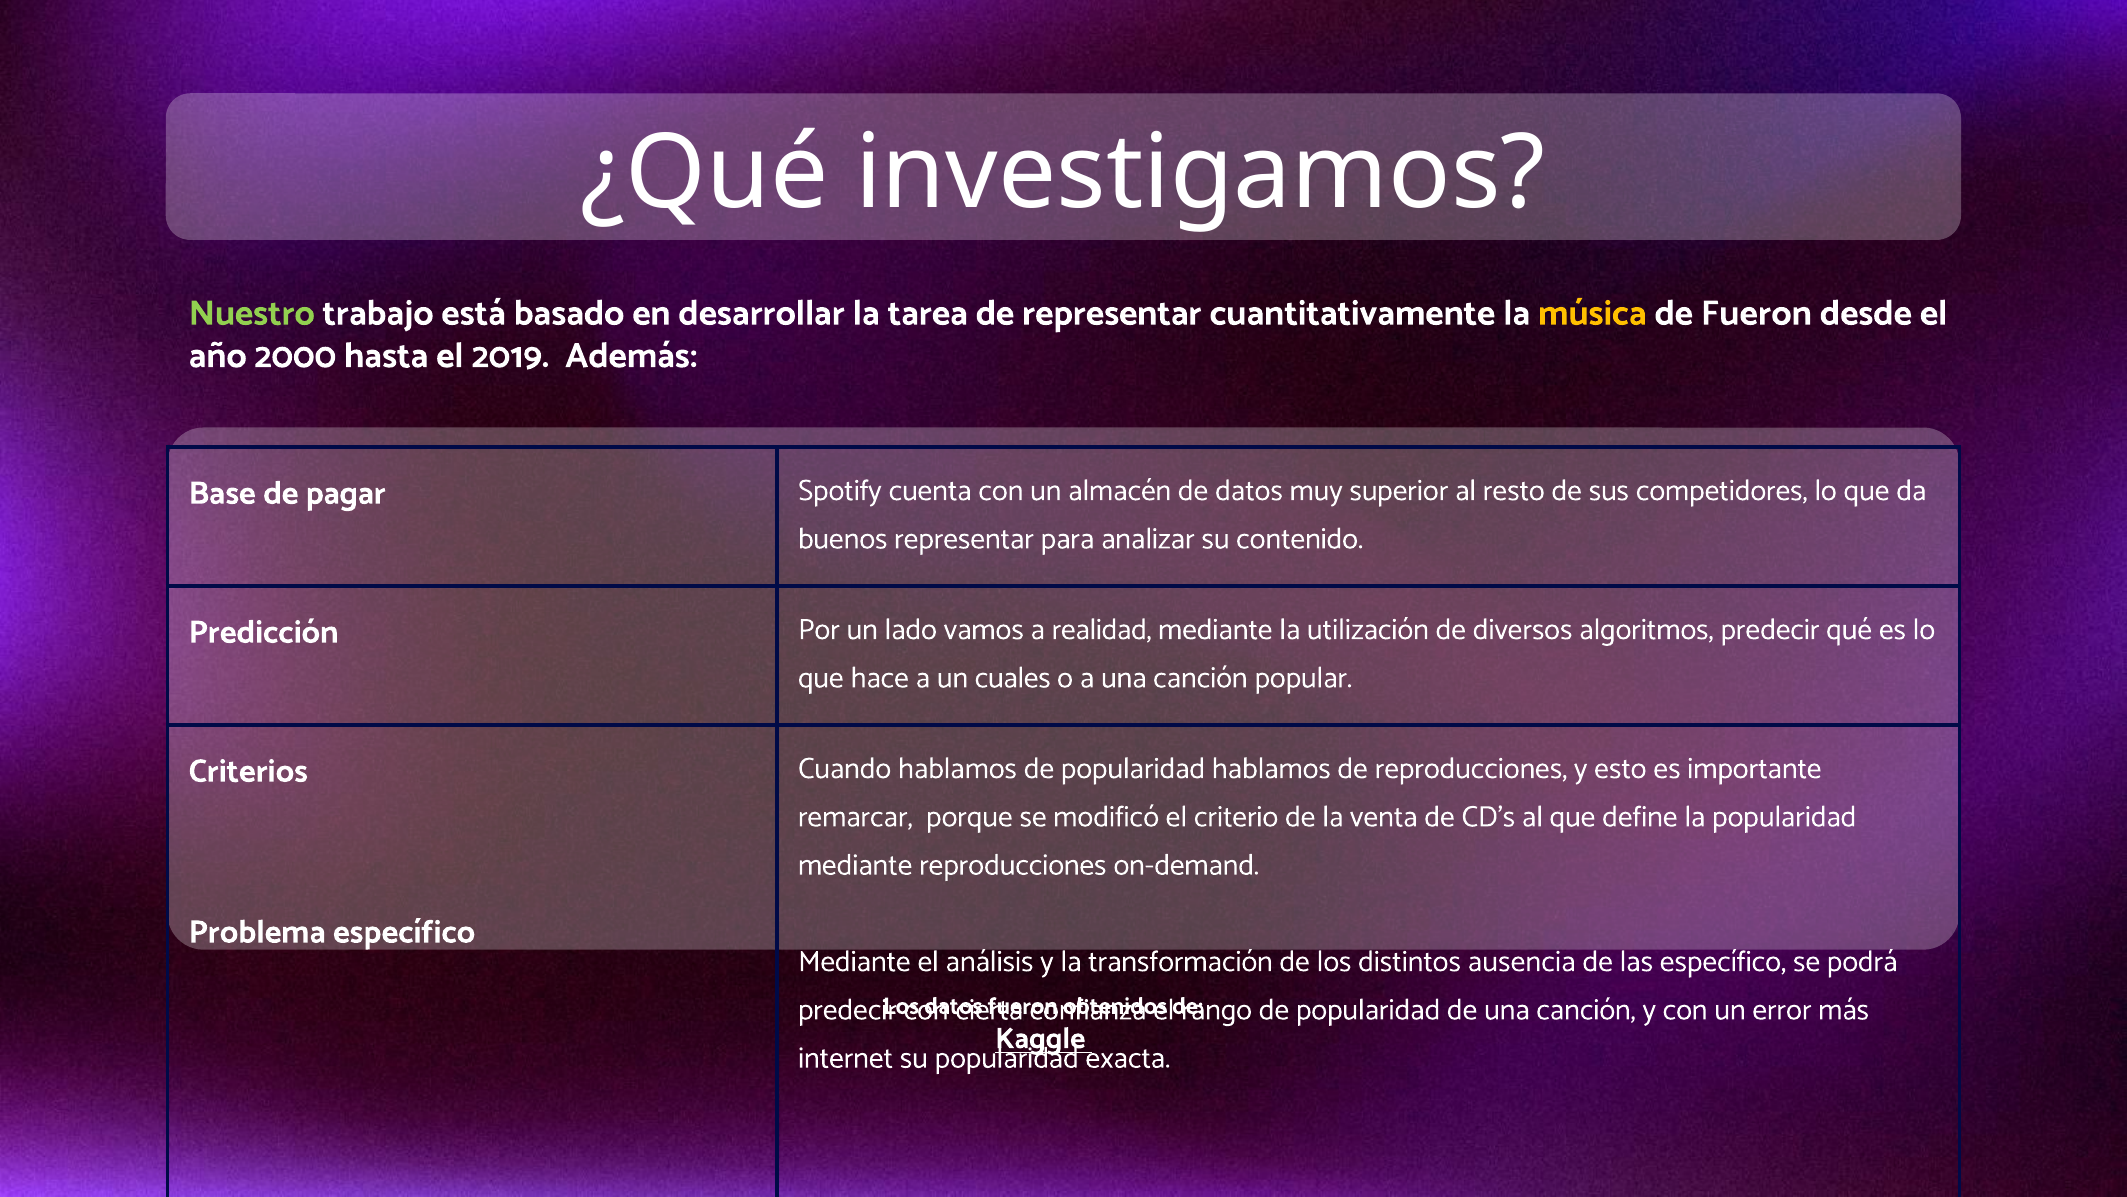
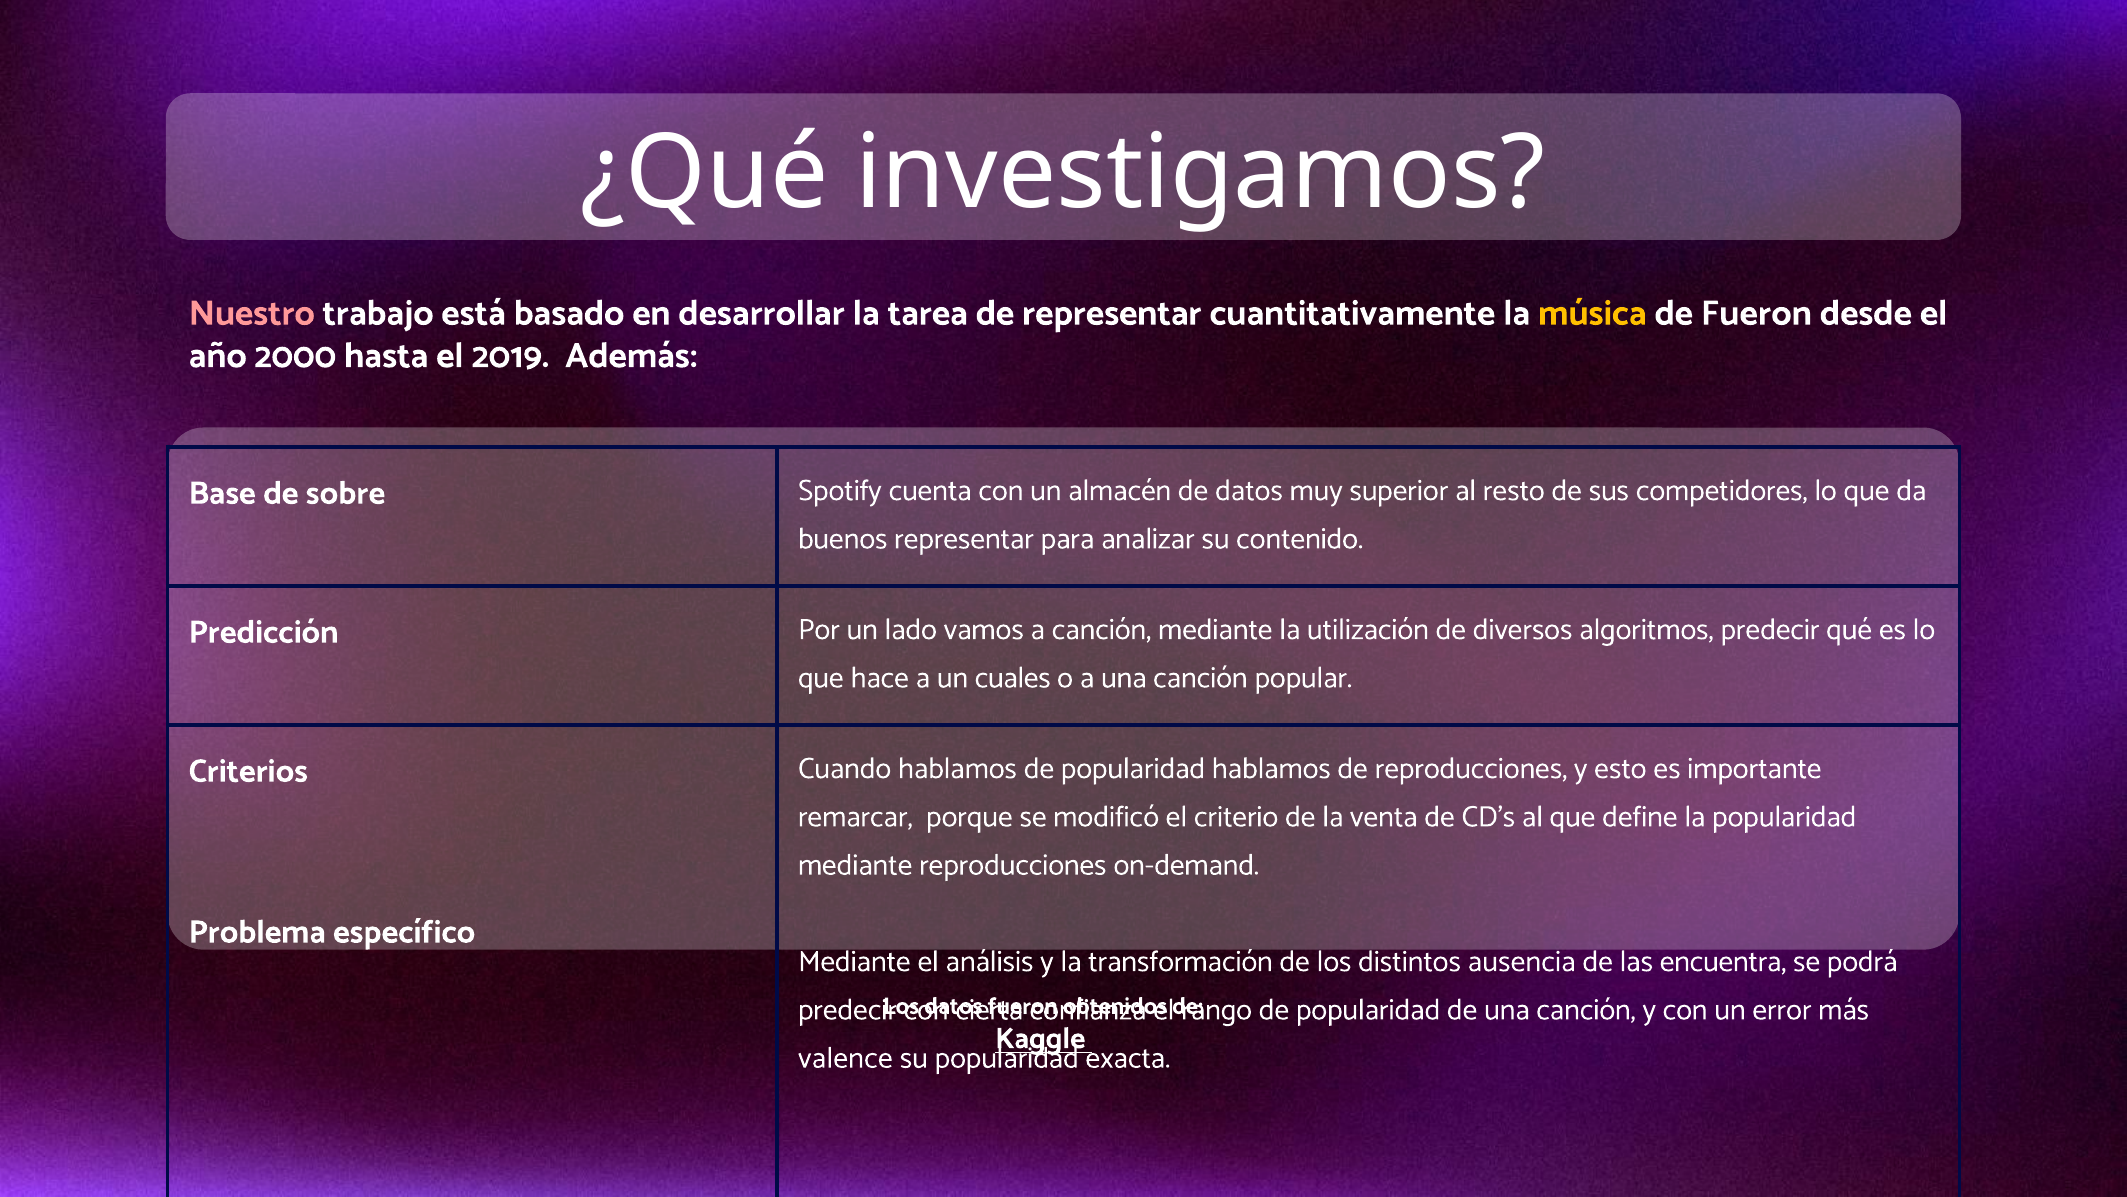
Nuestro colour: light green -> pink (252, 313)
pagar: pagar -> sobre (346, 493)
a realidad: realidad -> canción (1101, 629)
las específico: específico -> encuentra (1723, 961)
internet: internet -> valence (845, 1057)
